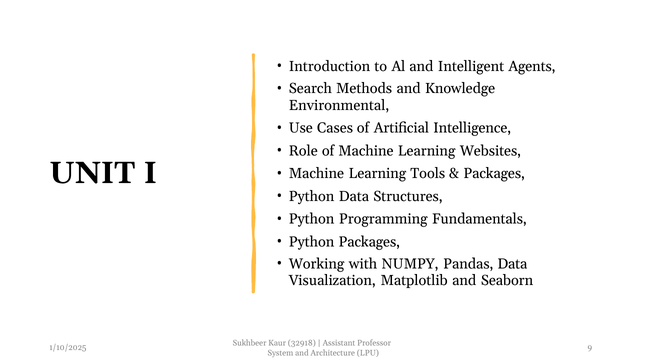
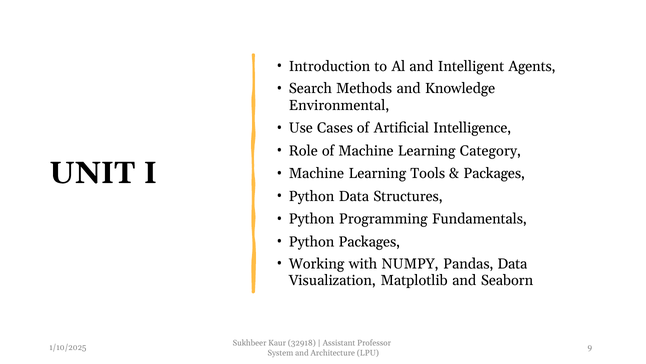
Websites: Websites -> Category (490, 151)
